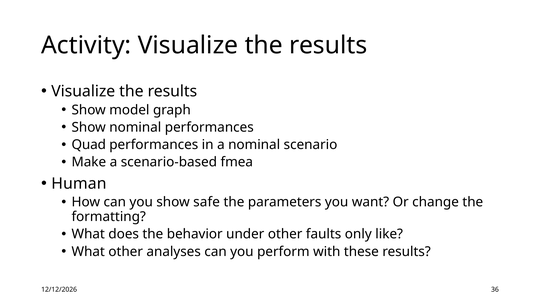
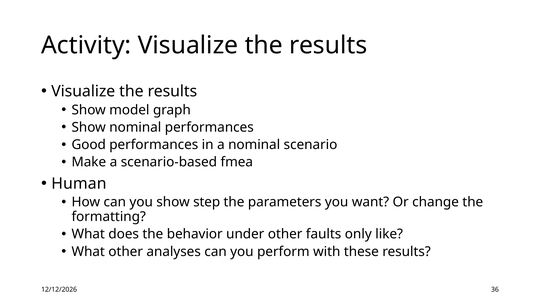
Quad: Quad -> Good (89, 145)
safe: safe -> step (207, 202)
